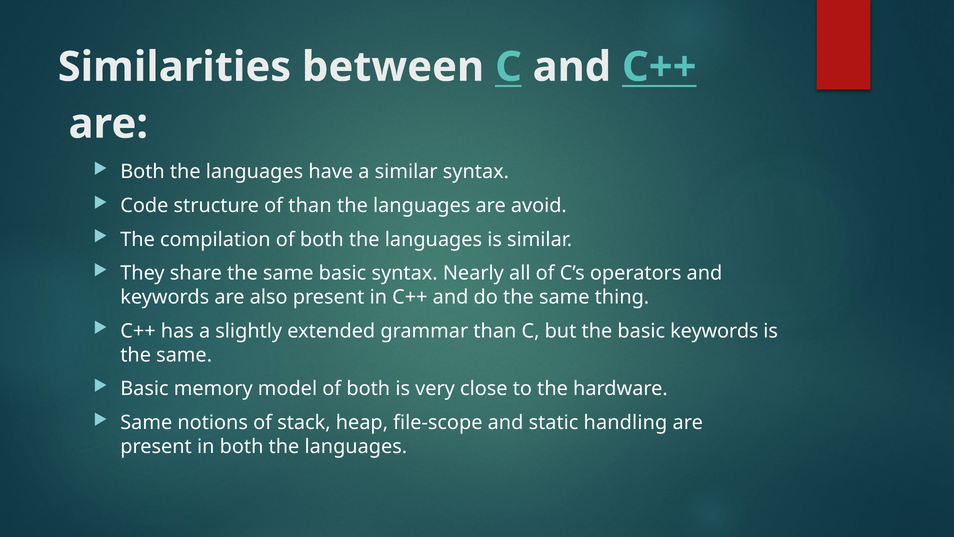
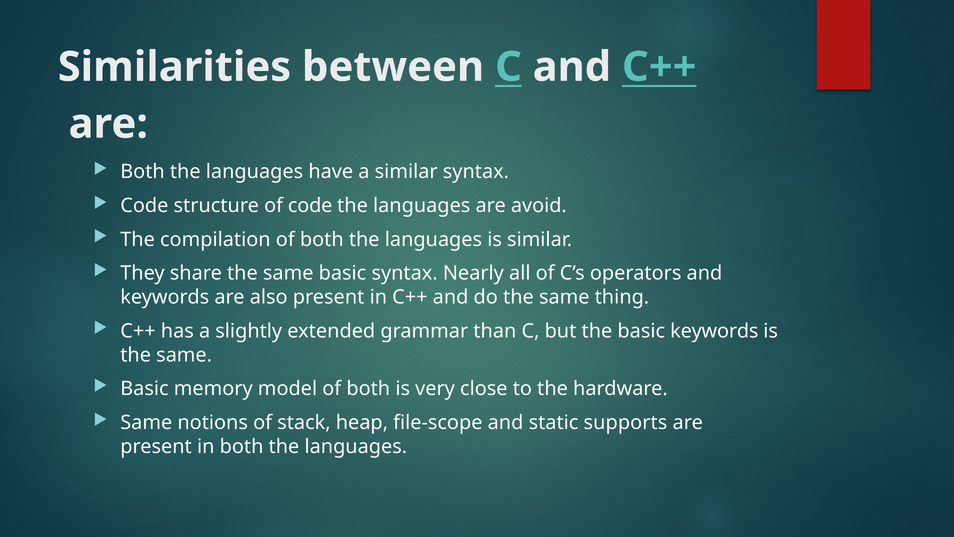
of than: than -> code (310, 206)
handling: handling -> supports (625, 422)
